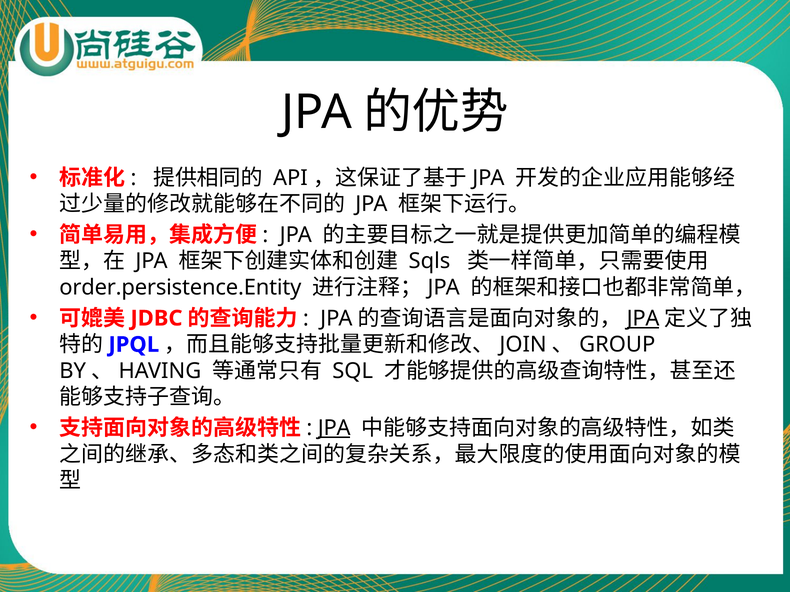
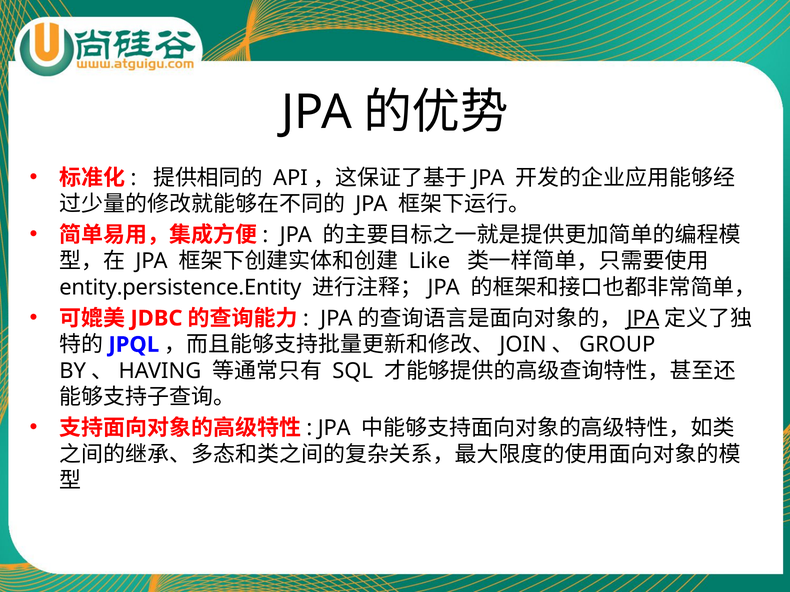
Sqls: Sqls -> Like (429, 261)
order.persistence.Entity: order.persistence.Entity -> entity.persistence.Entity (180, 288)
JPA underline: present -> none (334, 428)
